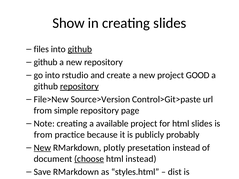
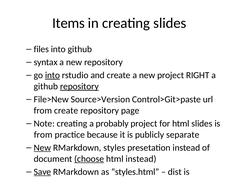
Show: Show -> Items (69, 23)
github underline: present -> none (80, 49)
github: github -> syntax (46, 62)
into underline: none -> present (52, 75)
project GOOD: GOOD -> RIGHT (198, 75)
from simple: simple -> create (66, 111)
a available: available -> probably (112, 124)
publicly probably: probably -> separate (183, 135)
RMarkdown plotly: plotly -> styles (114, 148)
Save underline: none -> present (42, 172)
